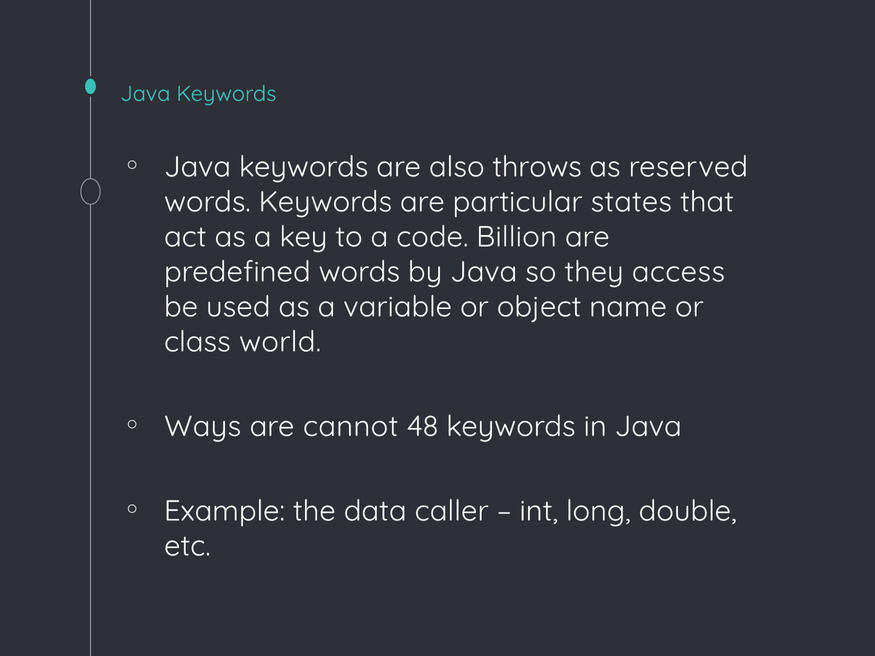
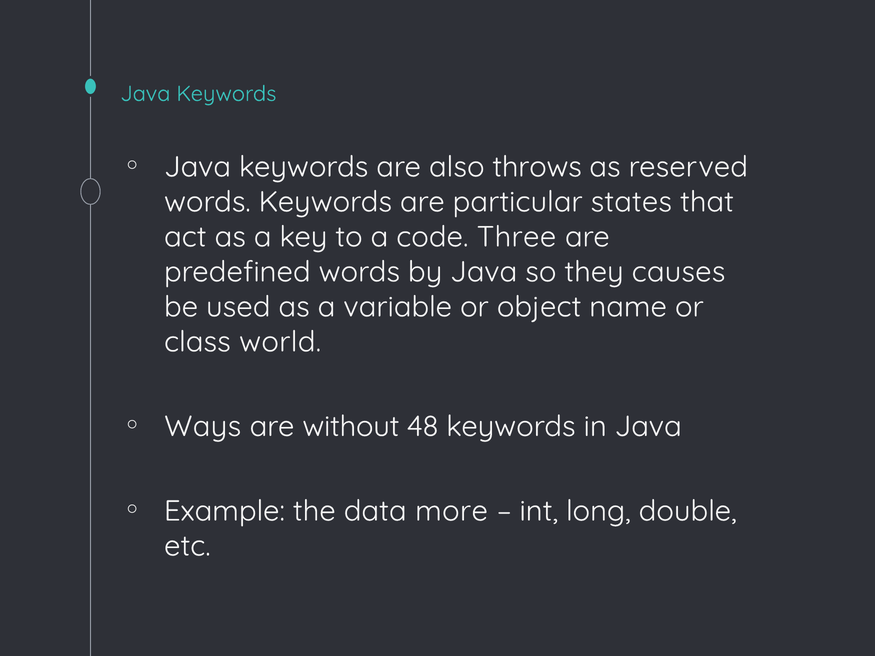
Billion: Billion -> Three (517, 237)
access: access -> causes (679, 272)
cannot: cannot -> without (351, 427)
caller: caller -> more (452, 511)
